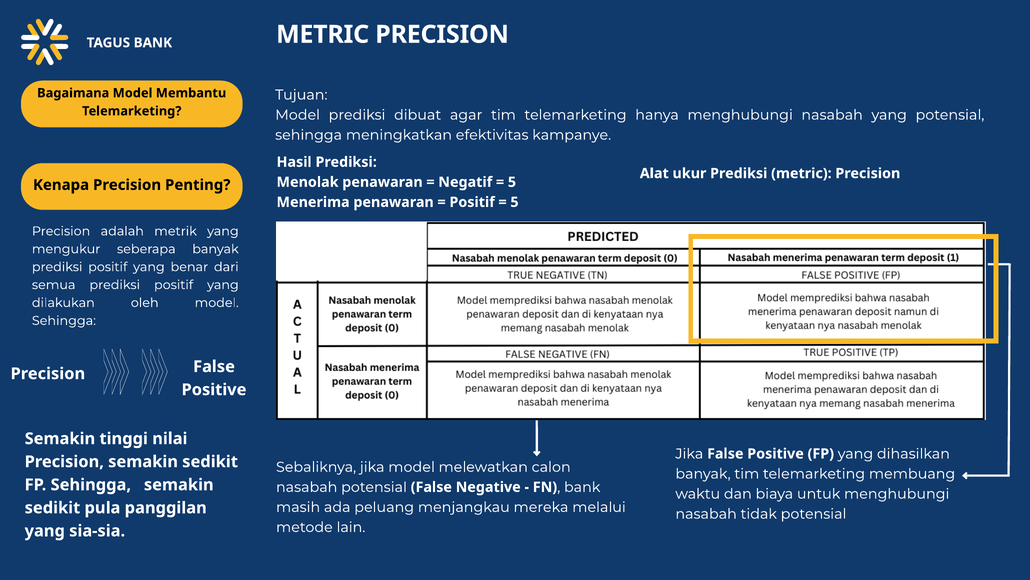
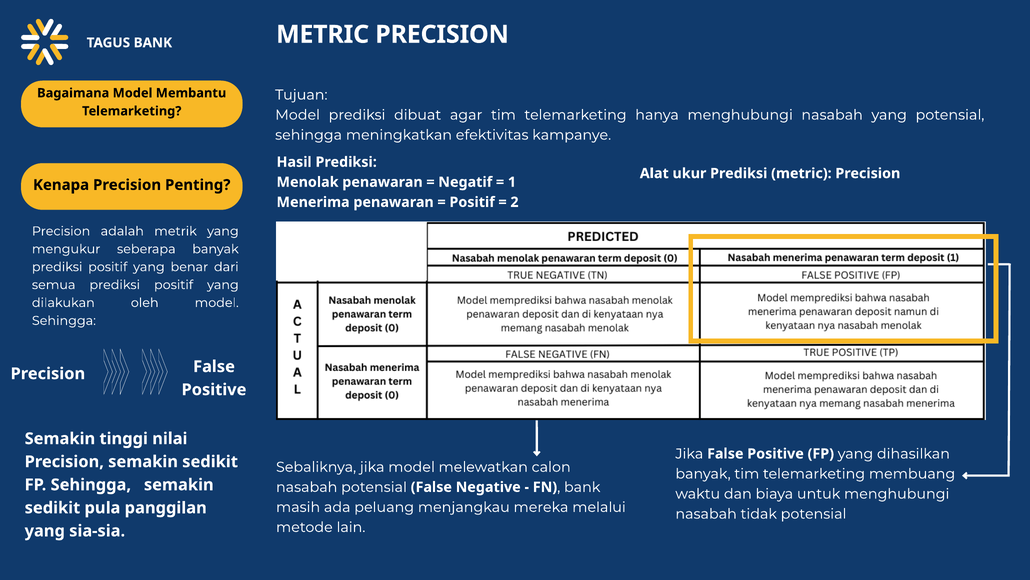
5: 5 -> 1 (512, 182)
5: 5 -> 2 (515, 202)
